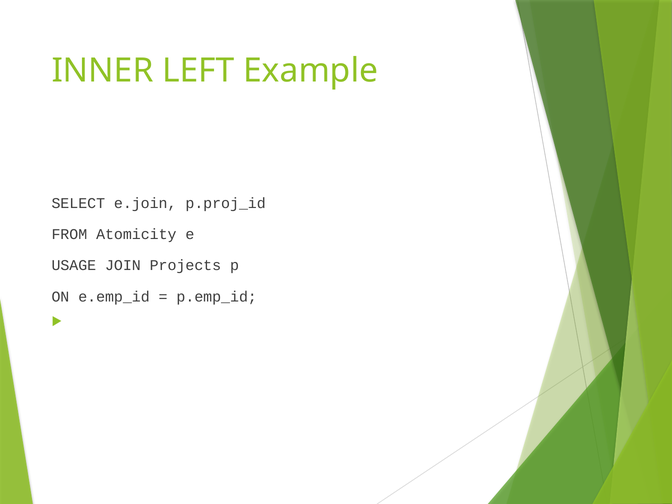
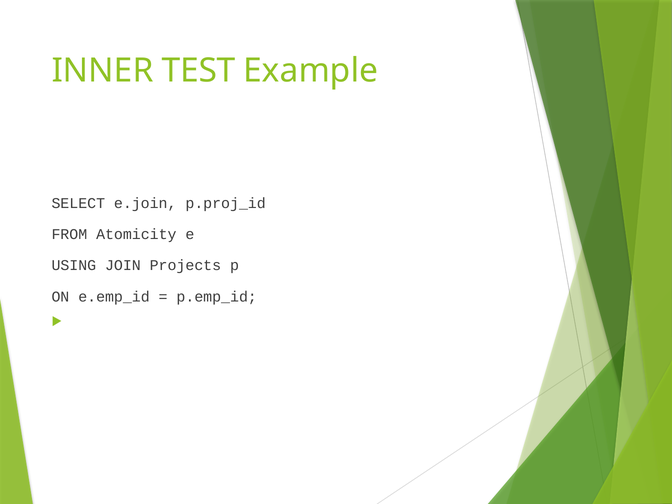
LEFT: LEFT -> TEST (199, 71)
USAGE: USAGE -> USING (74, 266)
